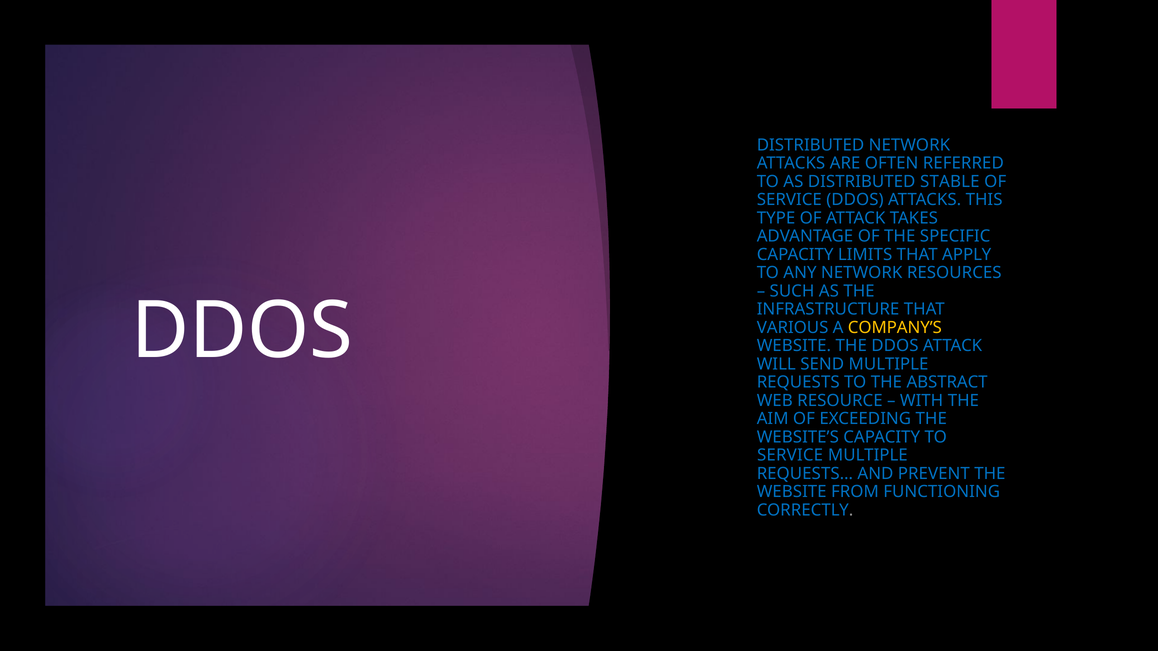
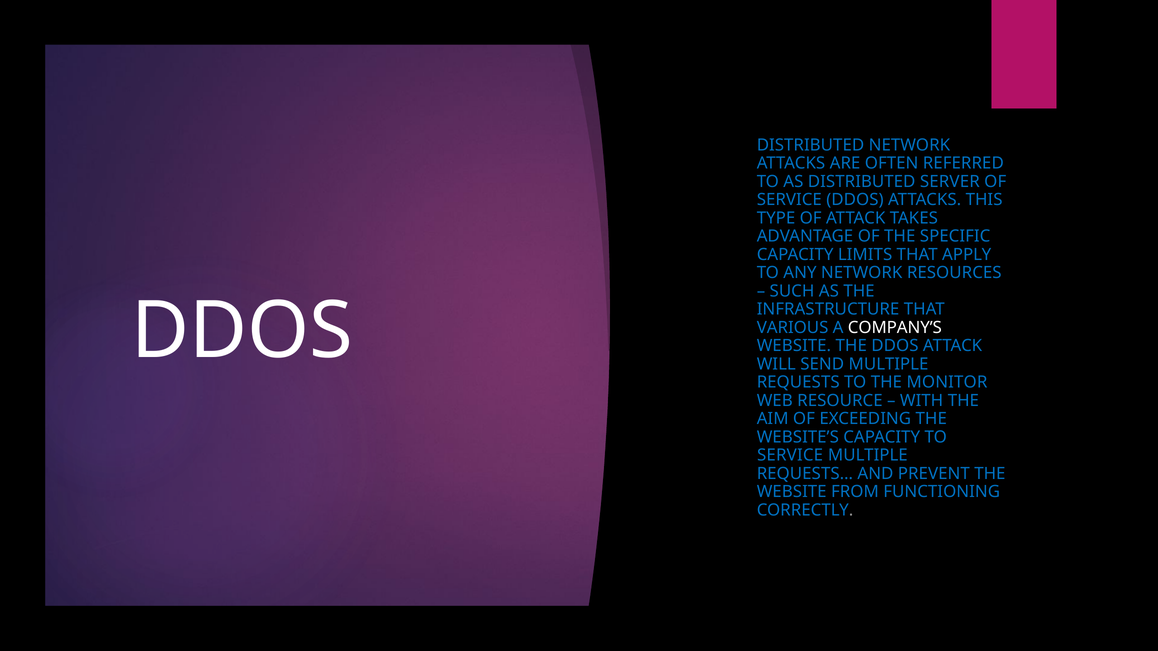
STABLE: STABLE -> SERVER (950, 182)
COMPANY’S colour: yellow -> white (895, 328)
ABSTRACT: ABSTRACT -> MONITOR (947, 383)
